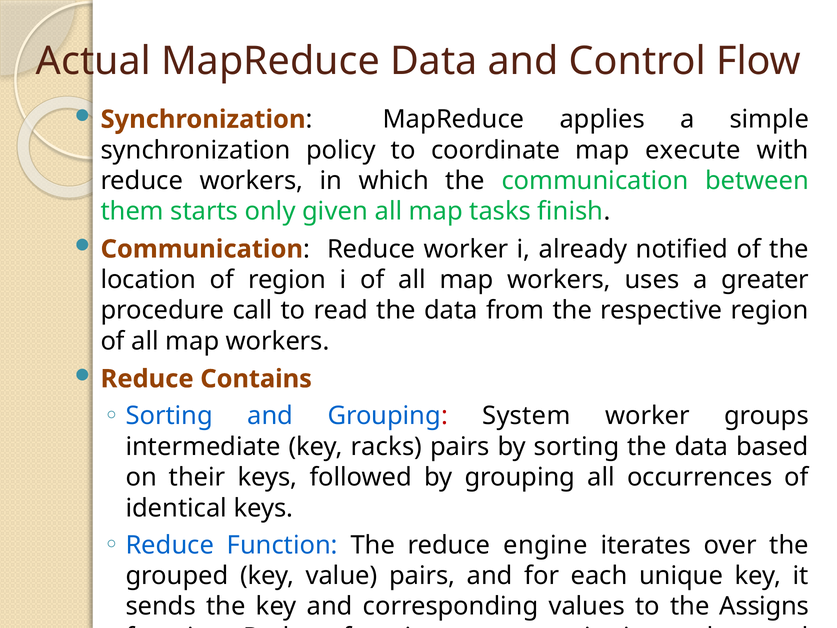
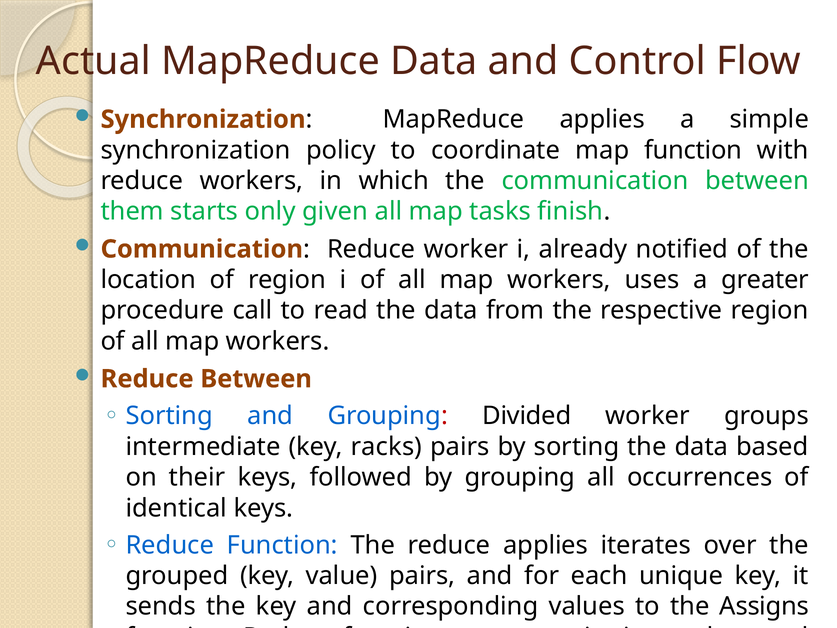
map execute: execute -> function (693, 150)
Reduce Contains: Contains -> Between (256, 379)
System: System -> Divided (527, 416)
reduce engine: engine -> applies (546, 545)
